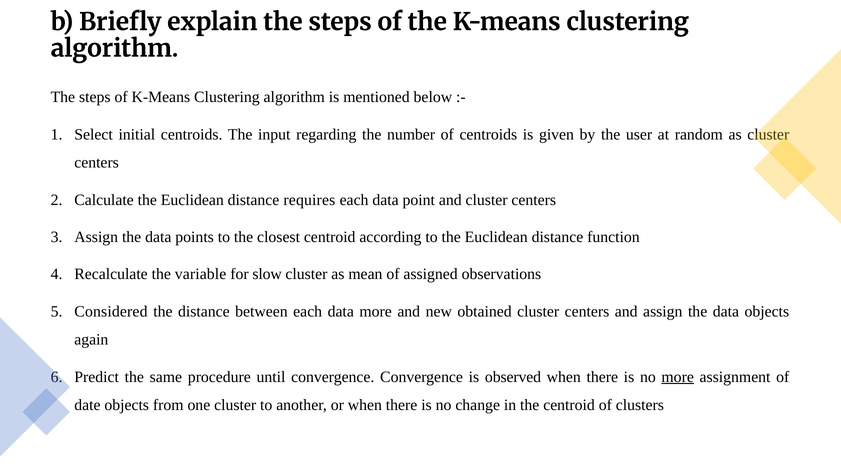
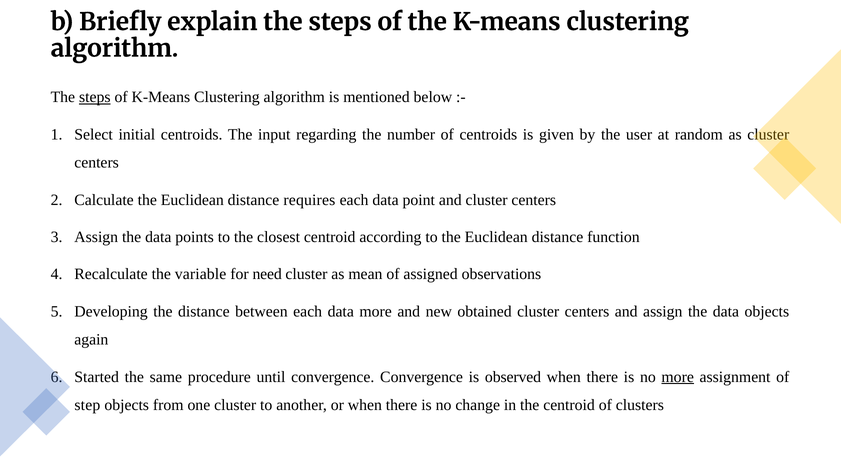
steps underline: none -> present (95, 97)
slow: slow -> need (267, 274)
Considered: Considered -> Developing (111, 311)
Predict: Predict -> Started (97, 377)
date: date -> step (87, 405)
